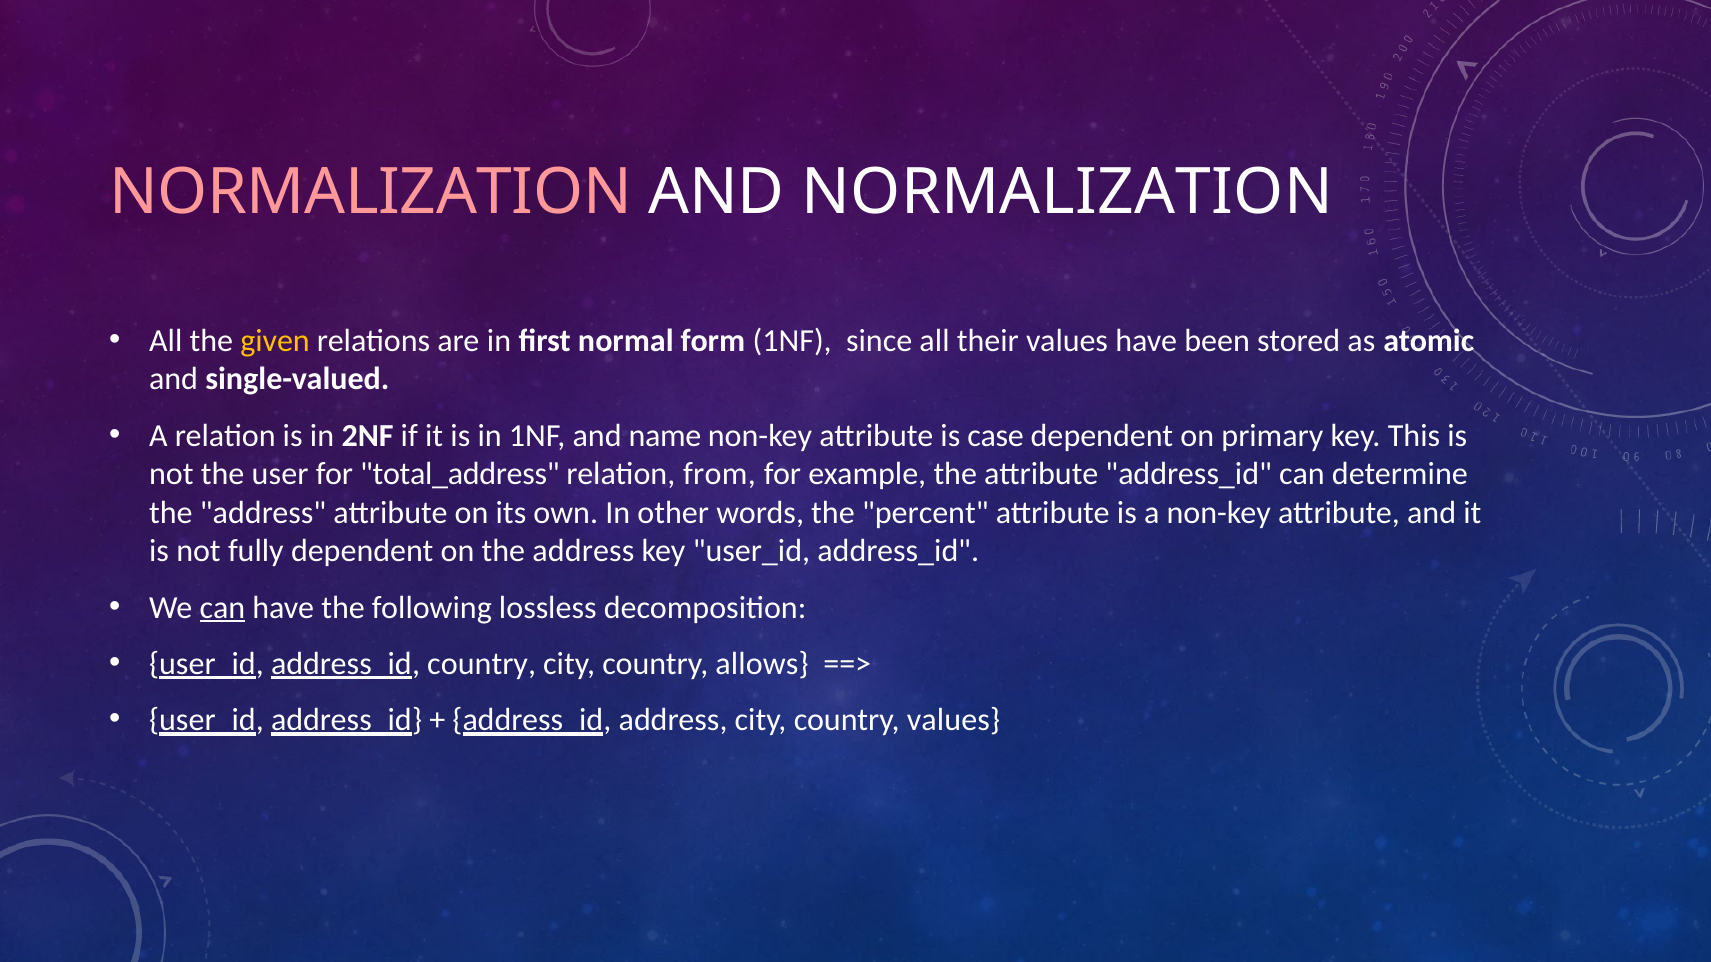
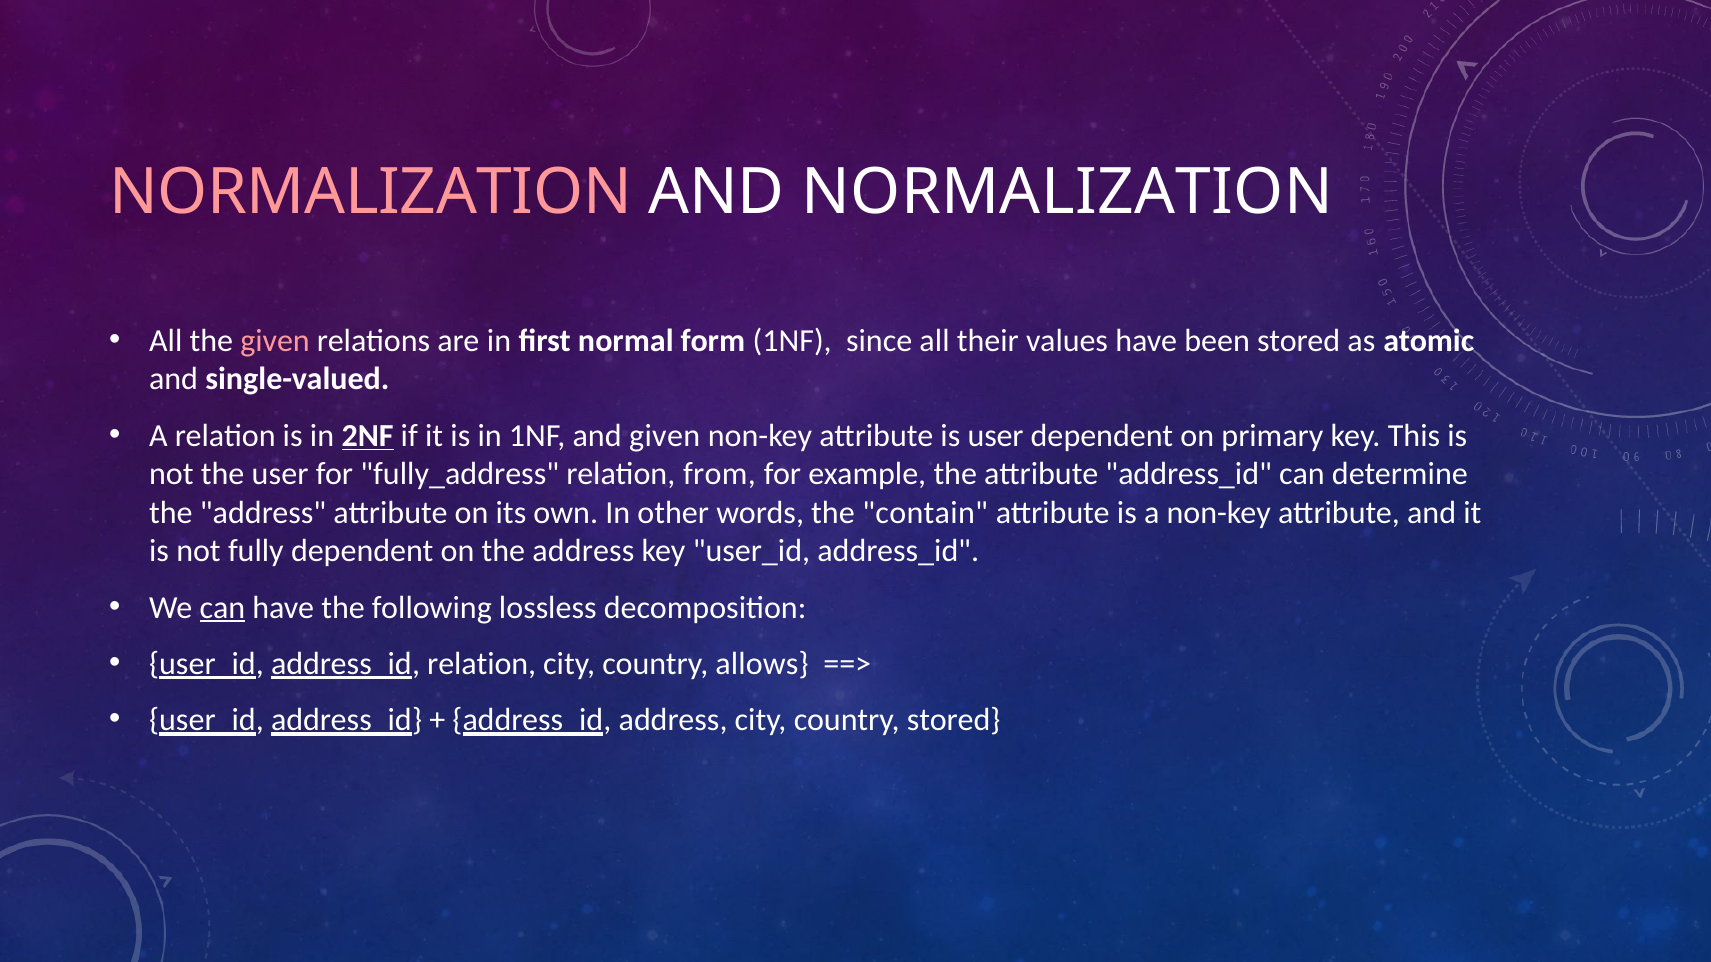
given colour: yellow -> pink (275, 341)
2NF underline: none -> present (368, 436)
and name: name -> given (665, 436)
is case: case -> user (996, 436)
total_address: total_address -> fully_address (460, 474)
percent: percent -> contain (925, 513)
address_id country: country -> relation (482, 664)
country values: values -> stored (954, 720)
